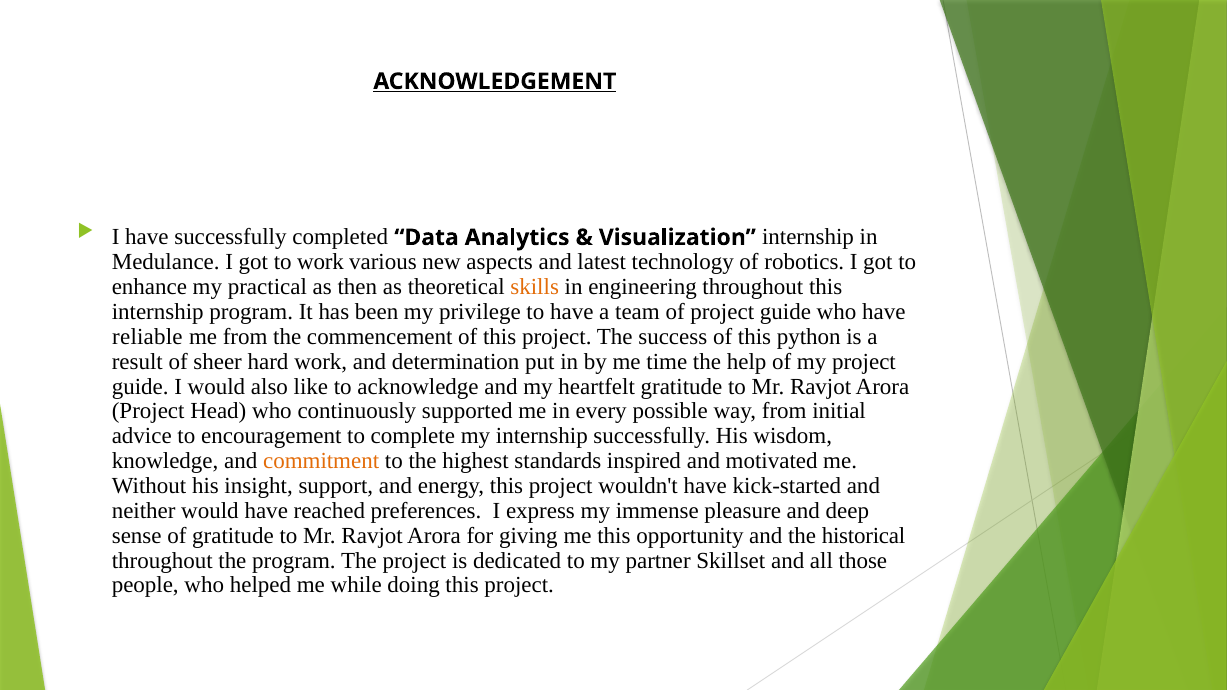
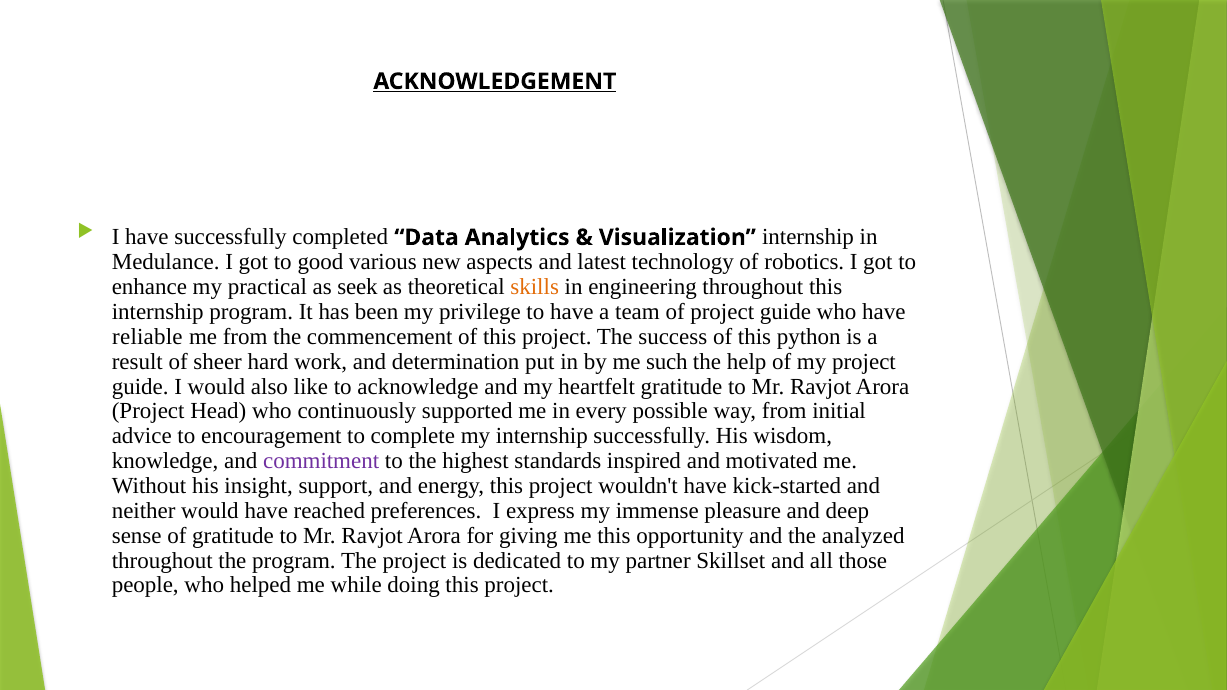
to work: work -> good (320, 262)
then: then -> seek (357, 287)
time: time -> such (667, 362)
commitment colour: orange -> purple (321, 461)
historical: historical -> analyzed (863, 536)
